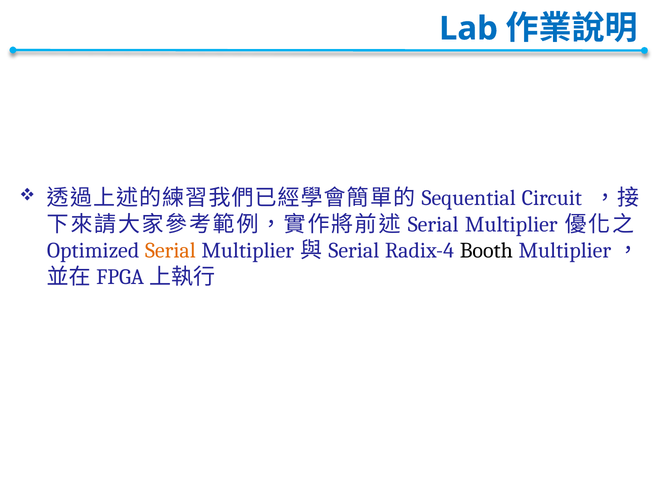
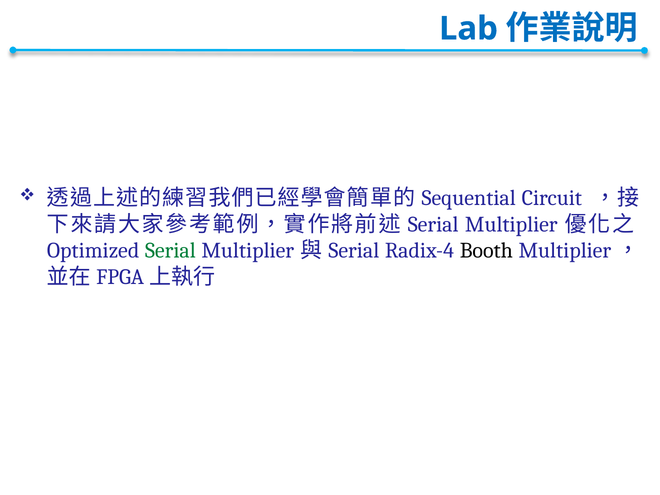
Serial colour: orange -> green (170, 251)
